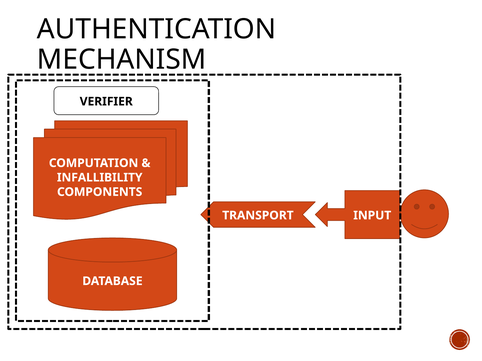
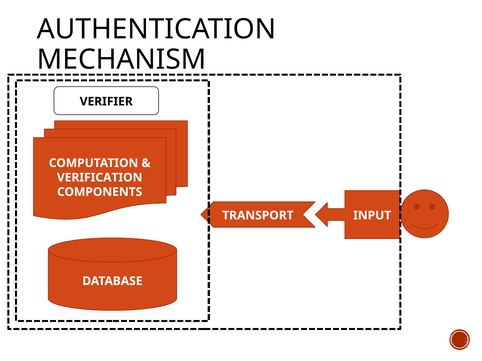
INFALLIBILITY: INFALLIBILITY -> VERIFICATION (100, 178)
